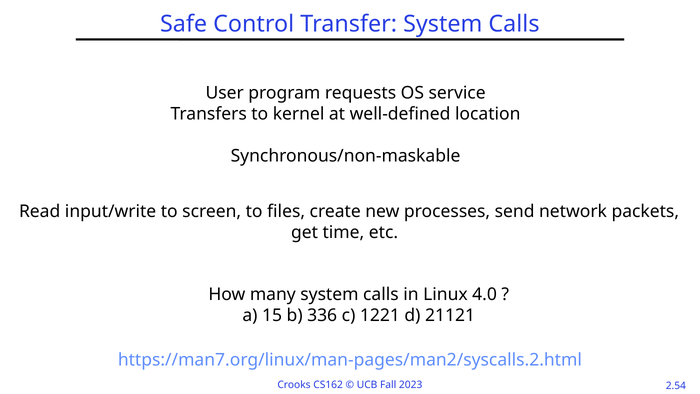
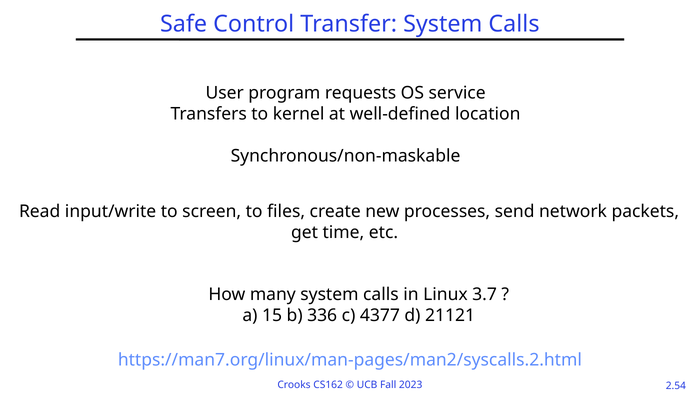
4.0: 4.0 -> 3.7 (485, 294)
1221: 1221 -> 4377 (380, 315)
